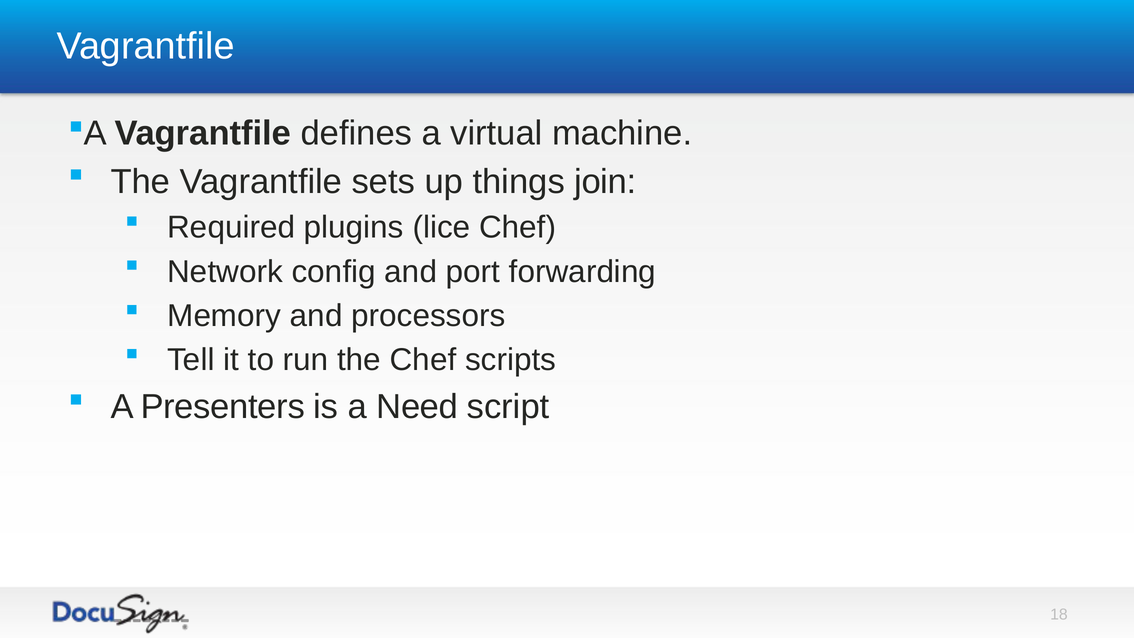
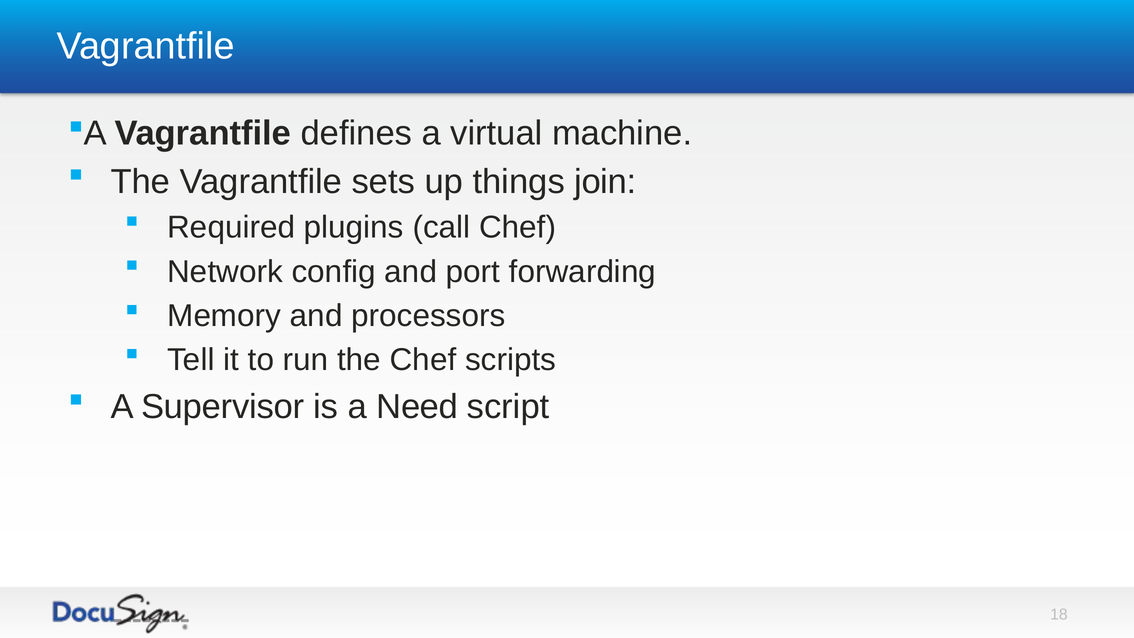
lice: lice -> call (441, 227)
Presenters: Presenters -> Supervisor (223, 407)
